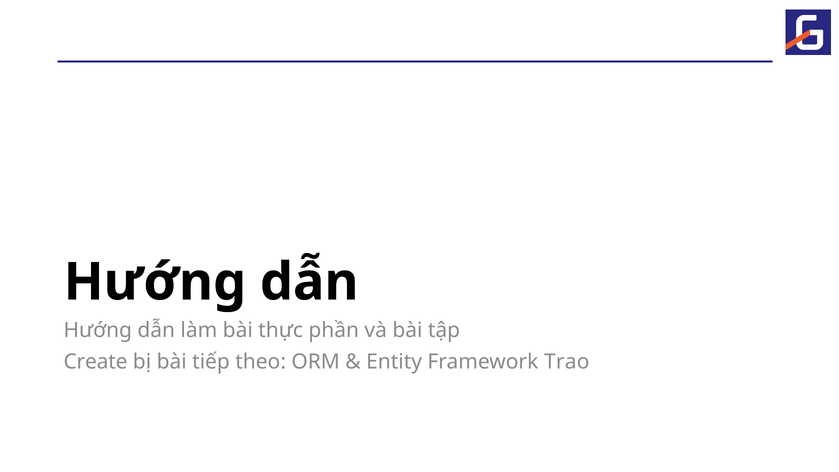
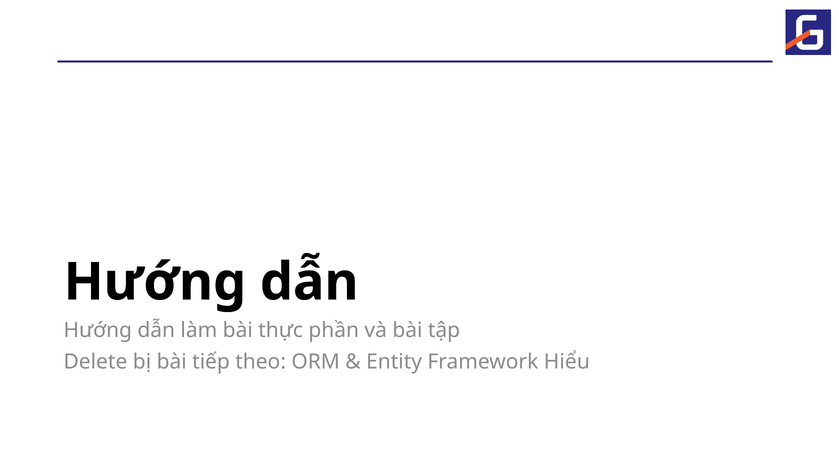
Create: Create -> Delete (95, 362)
Trao: Trao -> Hiểu (567, 362)
